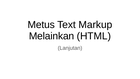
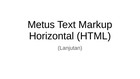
Melainkan: Melainkan -> Horizontal (52, 36)
